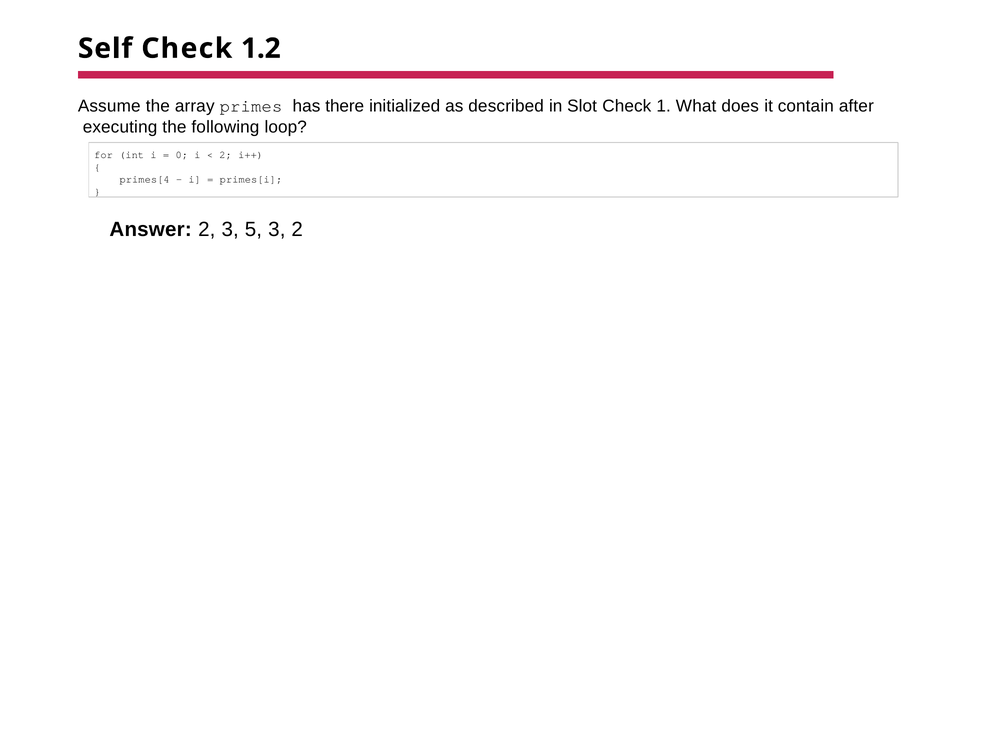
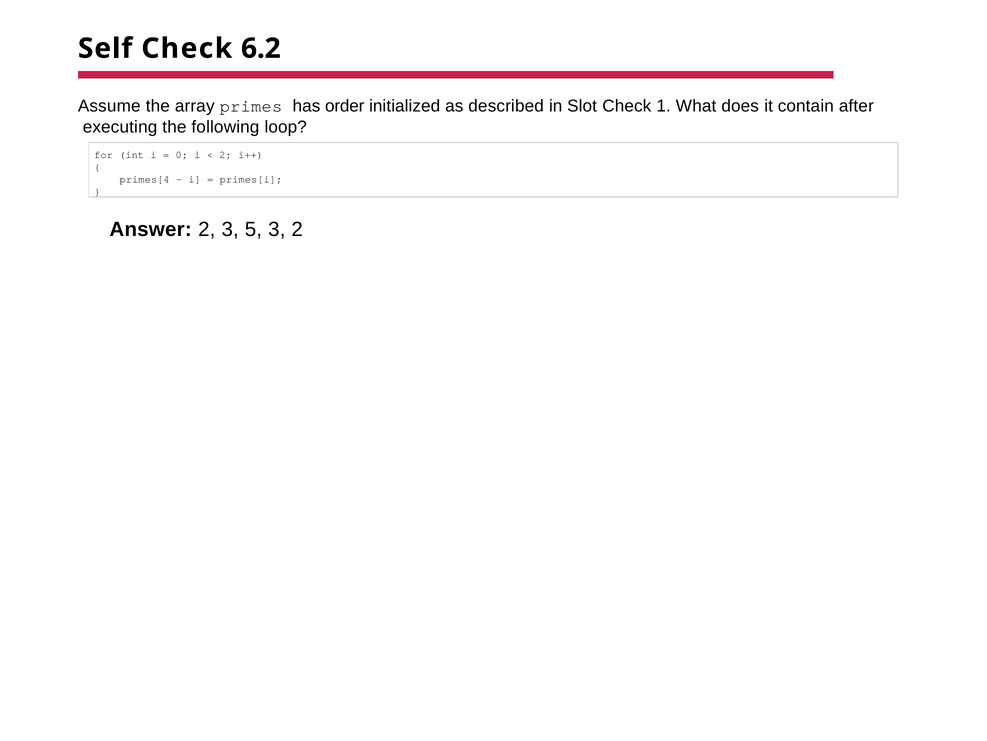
1.2: 1.2 -> 6.2 (261, 48)
there: there -> order (345, 106)
